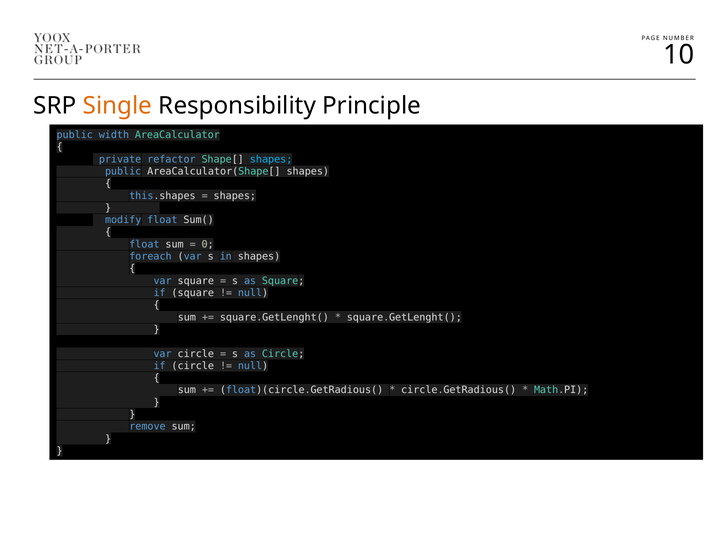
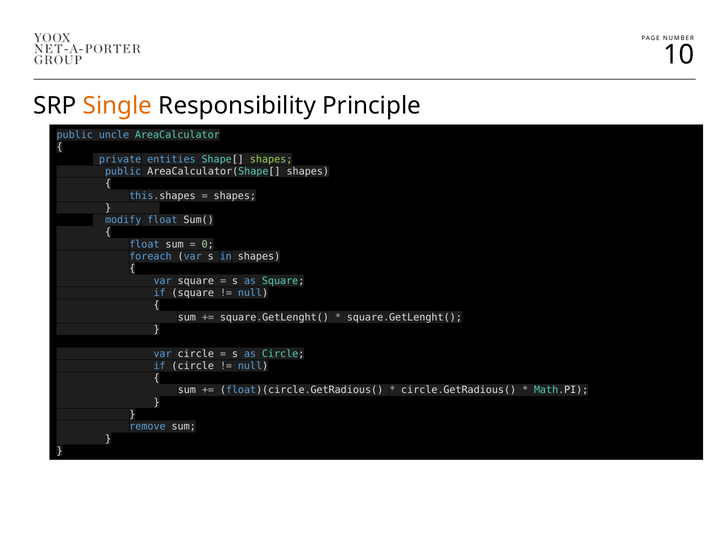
width: width -> uncle (114, 135)
refactor: refactor -> entities (171, 159)
shapes colour: light blue -> light green (271, 159)
